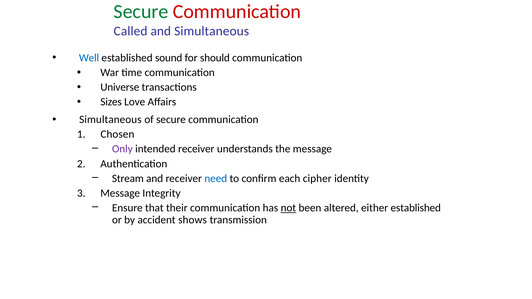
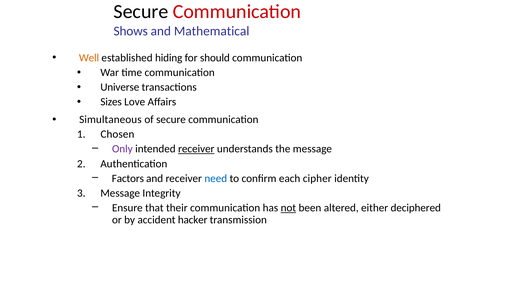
Secure colour: green -> black (141, 12)
Called: Called -> Shows (131, 31)
and Simultaneous: Simultaneous -> Mathematical (212, 31)
Well colour: blue -> orange (89, 58)
sound: sound -> hiding (169, 58)
receiver underline: none -> present (196, 149)
Stream: Stream -> Factors (128, 179)
either established: established -> deciphered (416, 208)
shows: shows -> hacker (193, 220)
